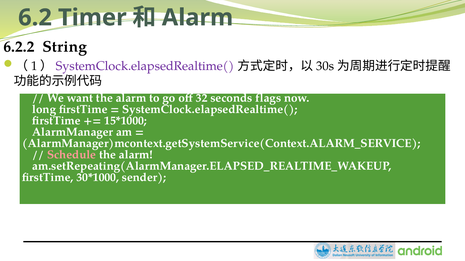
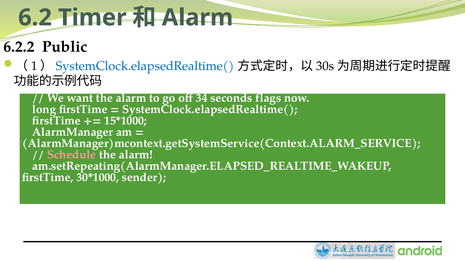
String: String -> Public (65, 47)
SystemClock.elapsedRealtime( colour: purple -> blue (145, 66)
32: 32 -> 34 (202, 98)
